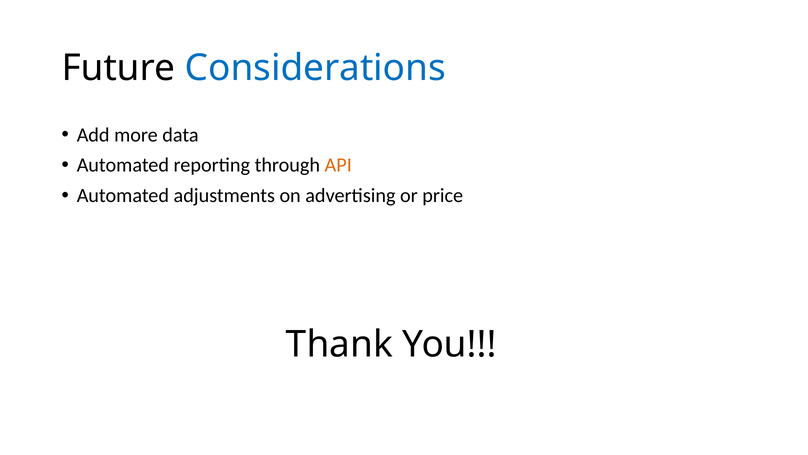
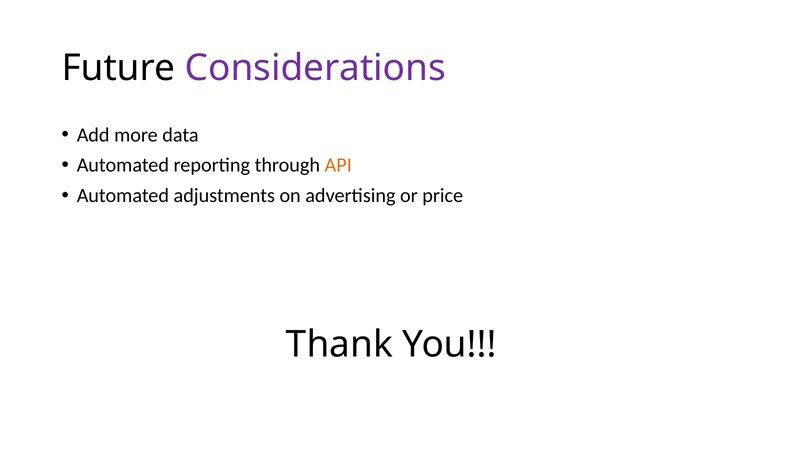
Considerations colour: blue -> purple (315, 68)
